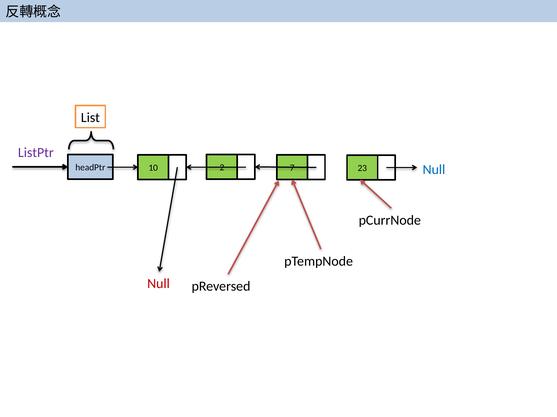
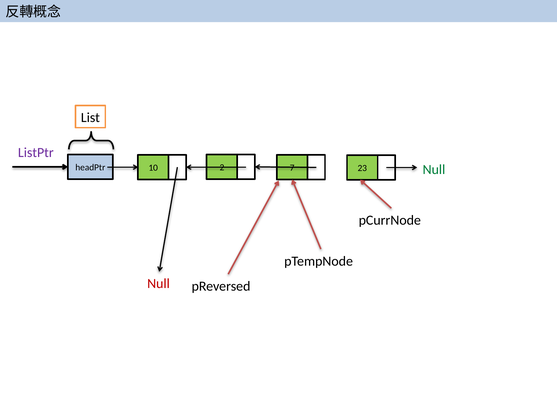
Null colour: blue -> green (434, 170)
